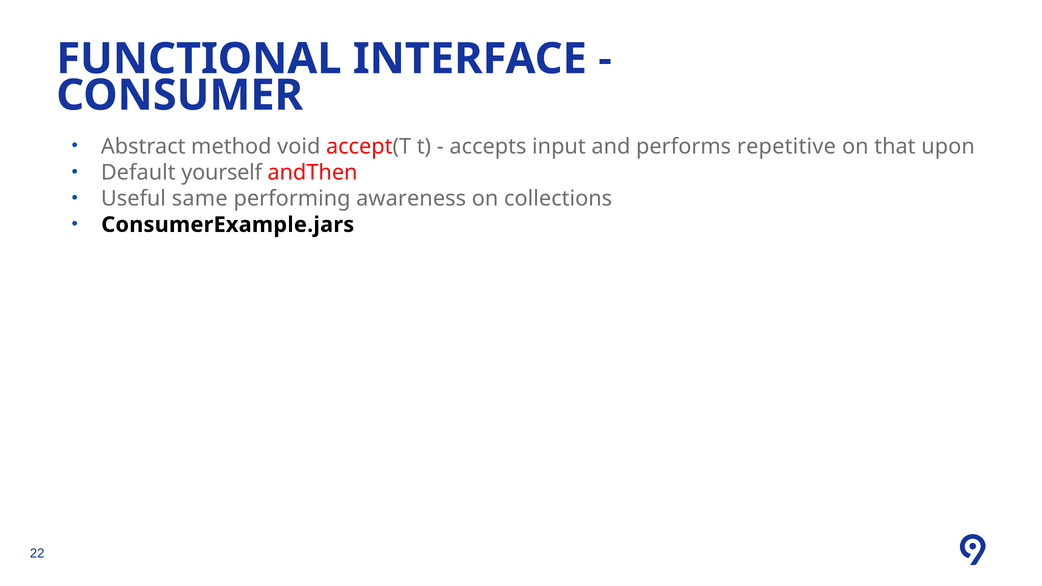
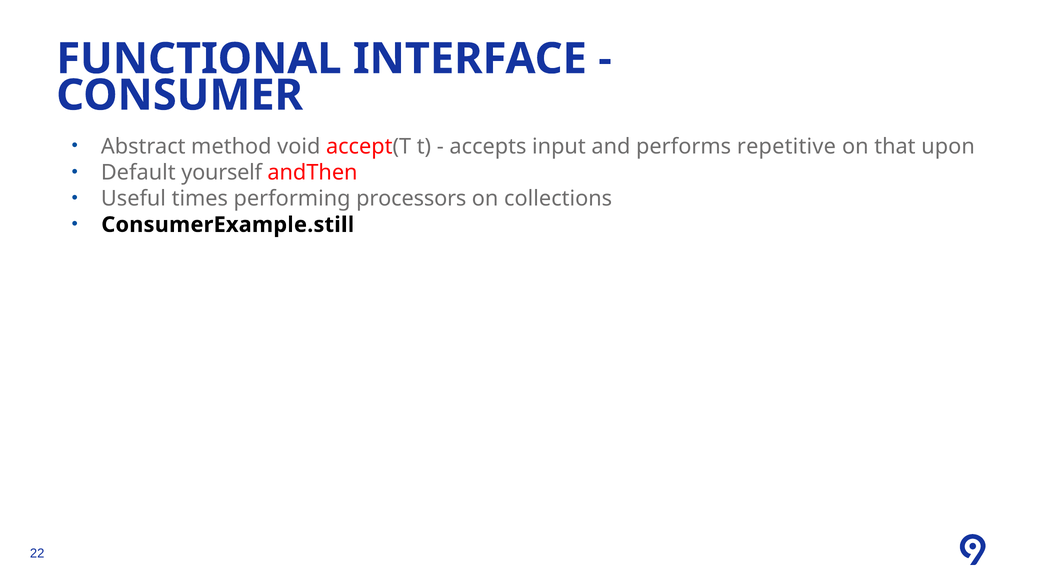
same: same -> times (200, 199)
awareness: awareness -> processors (411, 199)
ConsumerExample.jars: ConsumerExample.jars -> ConsumerExample.still (228, 225)
